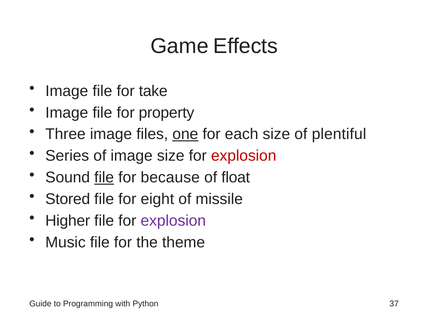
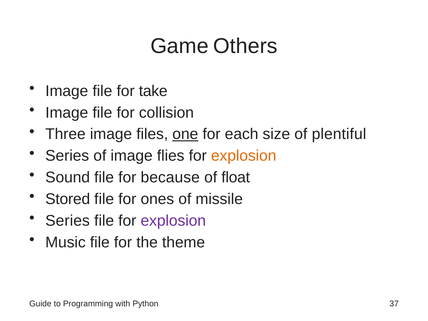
Effects: Effects -> Others (245, 46)
property: property -> collision (166, 113)
image size: size -> flies (171, 156)
explosion colour: red -> orange (244, 156)
file underline: present -> none (104, 177)
eight: eight -> ones (157, 199)
Higher: Higher -> Series (68, 221)
